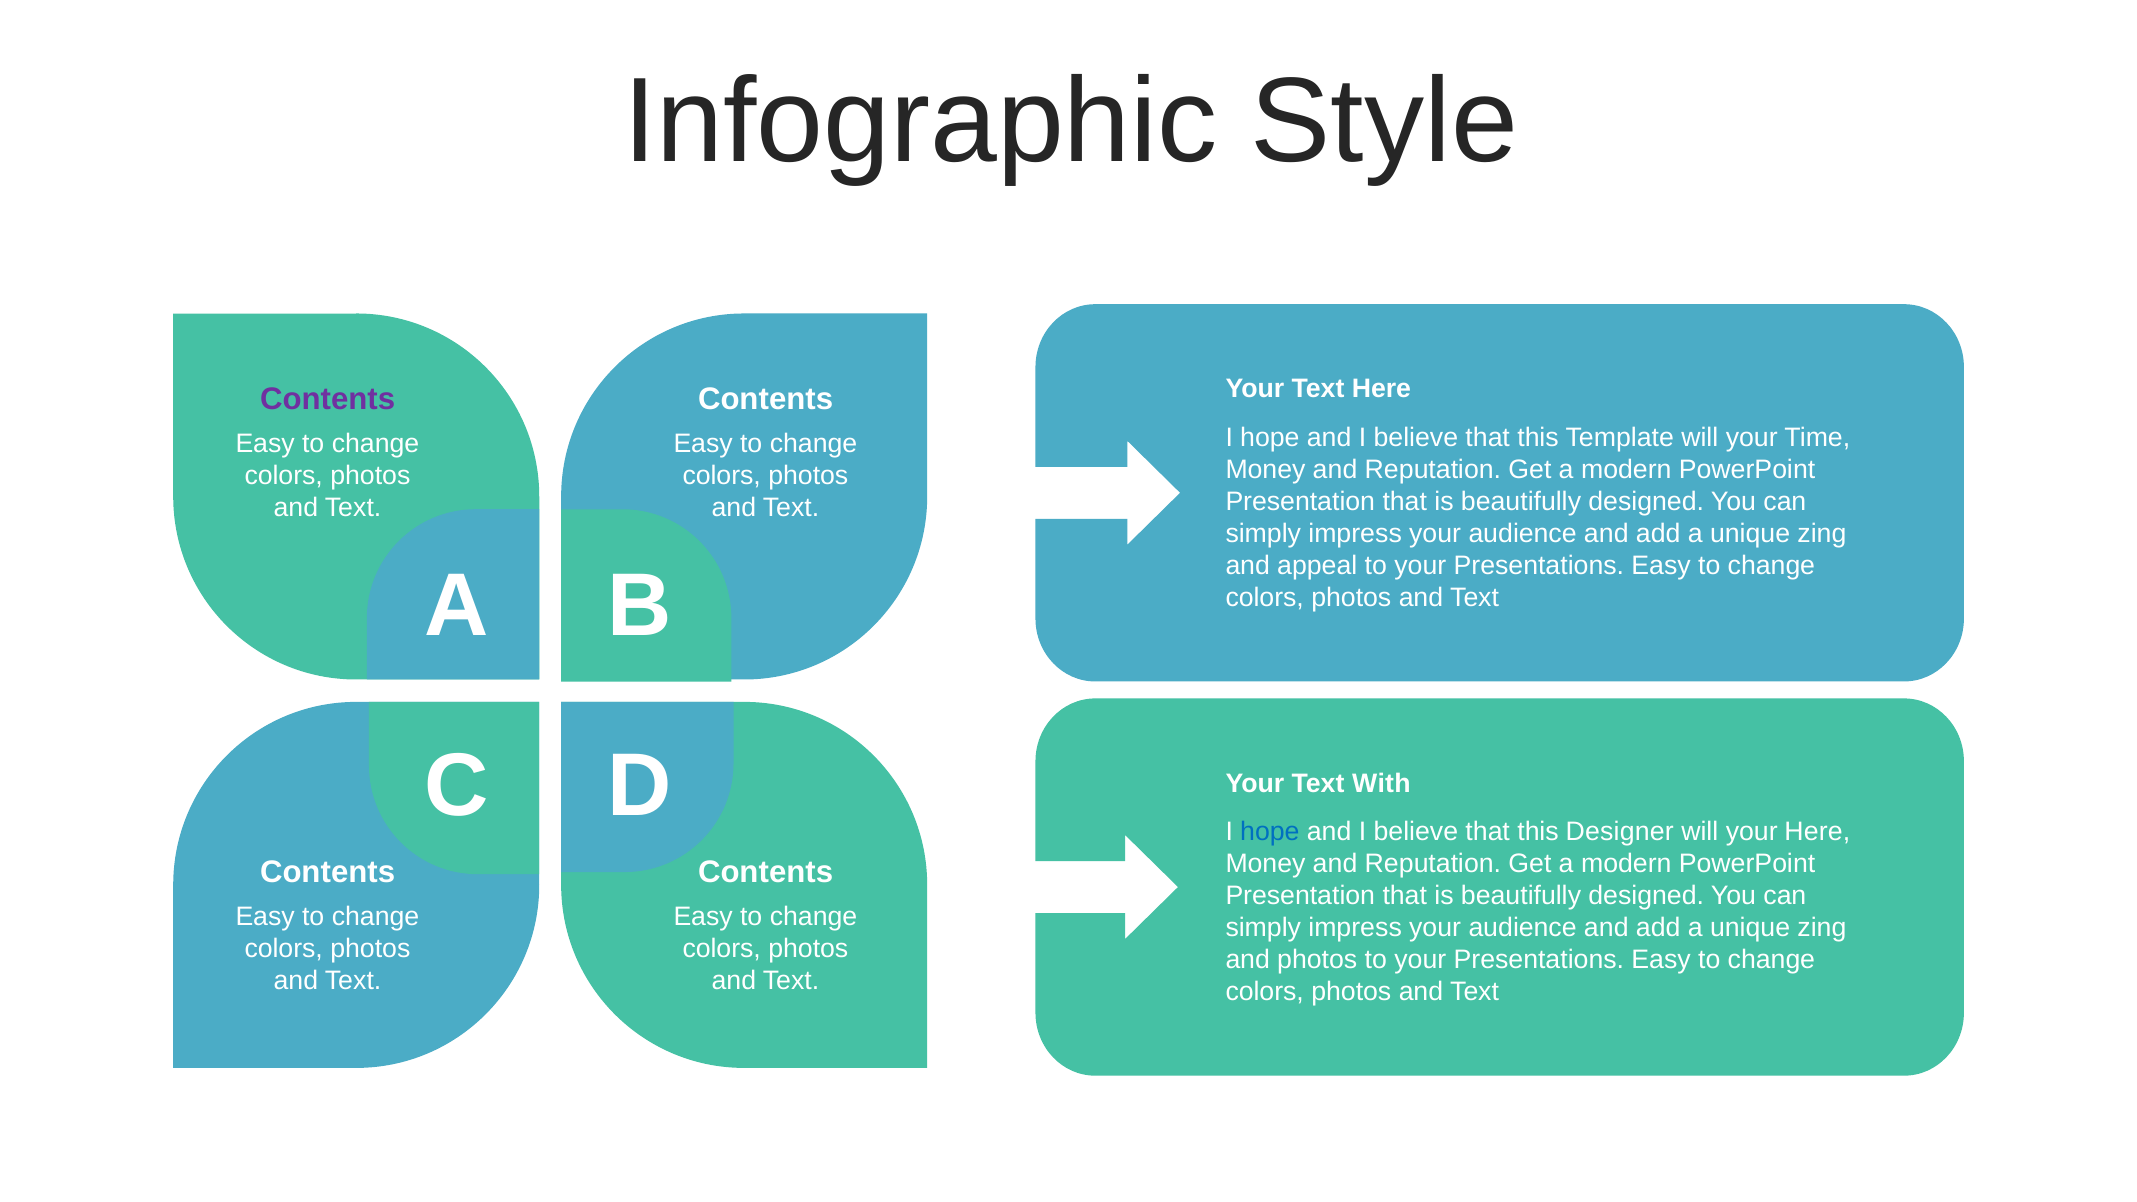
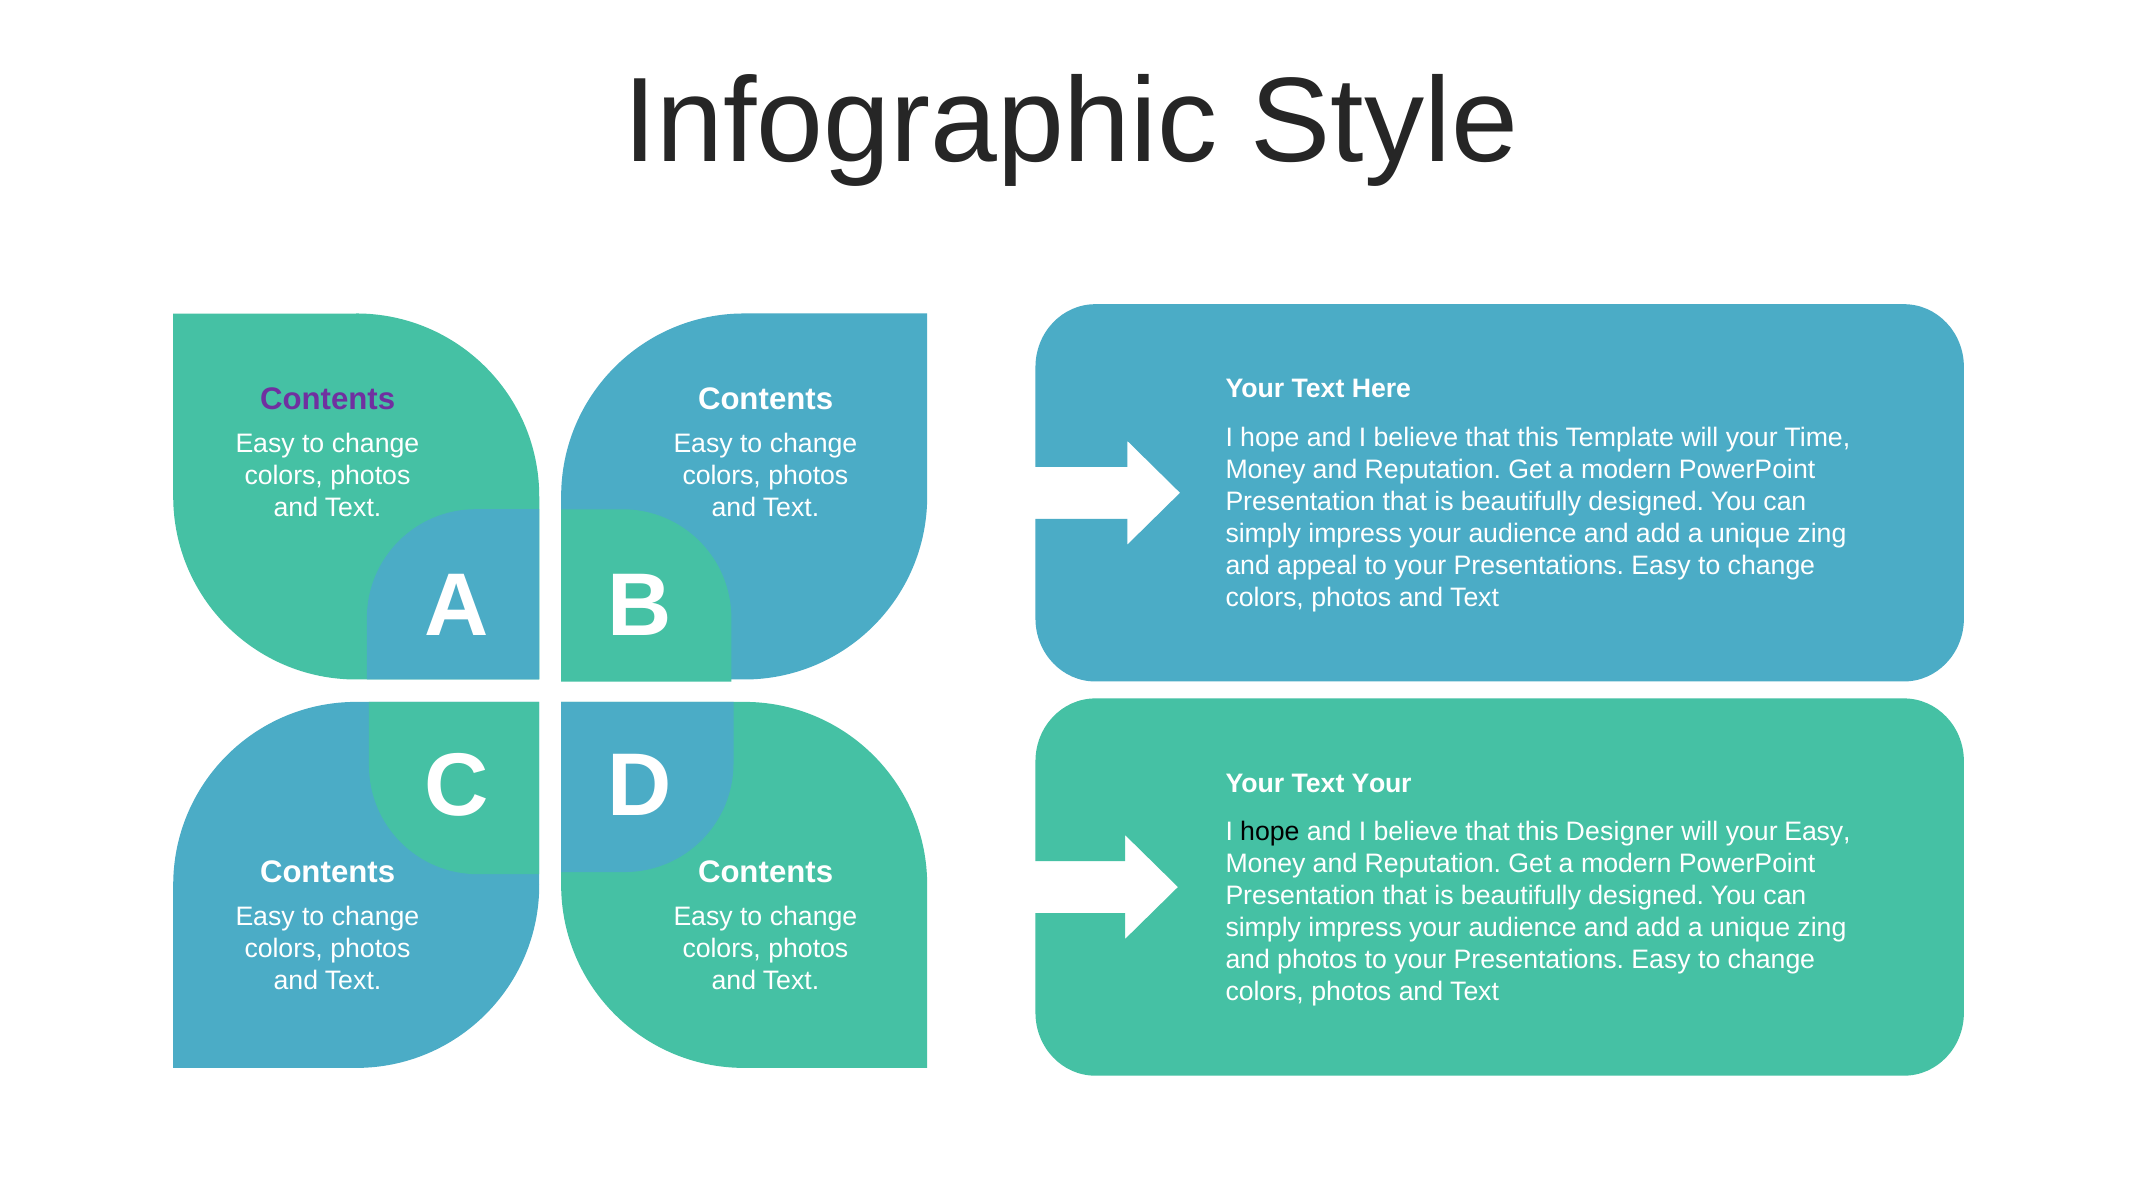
Your Text With: With -> Your (1382, 783)
hope colour: blue -> black (1270, 832)
will your Here: Here -> Easy (1817, 832)
